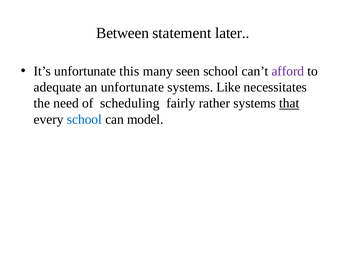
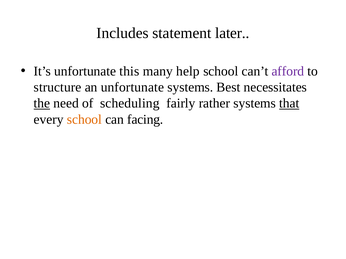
Between: Between -> Includes (123, 33)
seen: seen -> help (188, 71)
adequate: adequate -> structure (58, 87)
Like: Like -> Best (228, 87)
the underline: none -> present (42, 103)
school colour: blue -> orange (84, 120)
model: model -> facing (145, 120)
